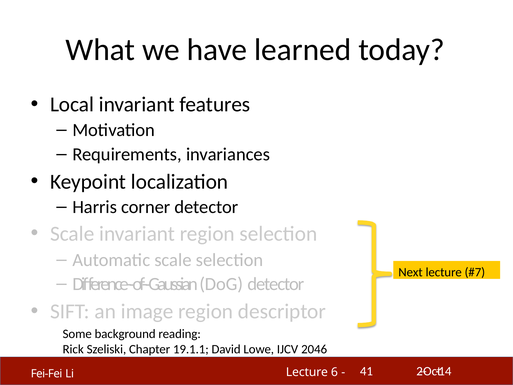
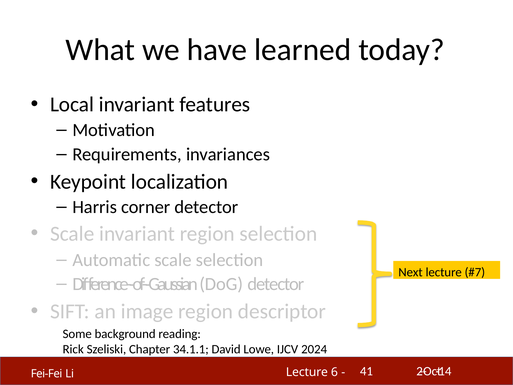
19.1.1: 19.1.1 -> 34.1.1 (191, 349)
2046: 2046 -> 2024 (314, 349)
